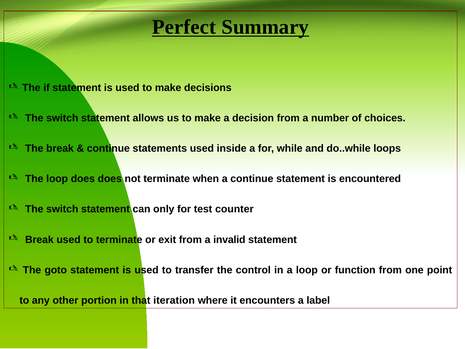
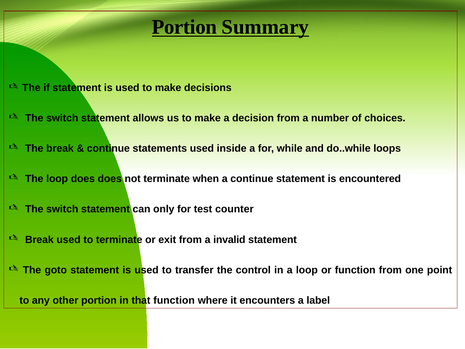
Perfect: Perfect -> Portion (184, 27)
that iteration: iteration -> function (174, 300)
